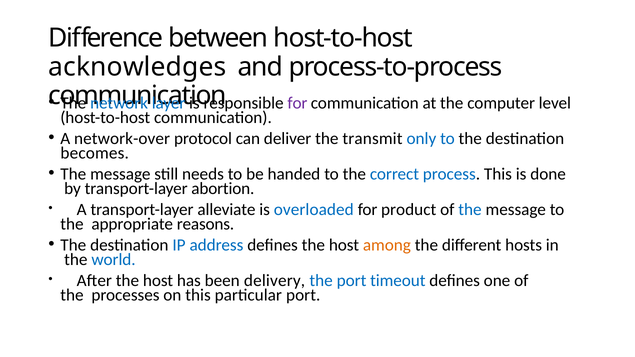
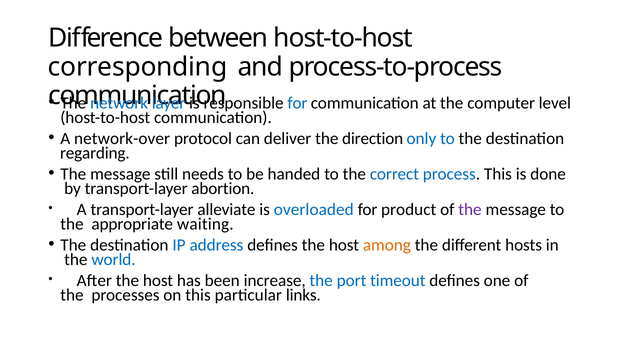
acknowledges: acknowledges -> corresponding (138, 67)
for colour: purple -> blue (297, 103)
transmit: transmit -> direction (373, 139)
becomes: becomes -> regarding (95, 153)
the colour: blue -> purple (470, 210)
reasons: reasons -> waiting (205, 224)
delivery: delivery -> increase (275, 281)
particular port: port -> links (303, 295)
